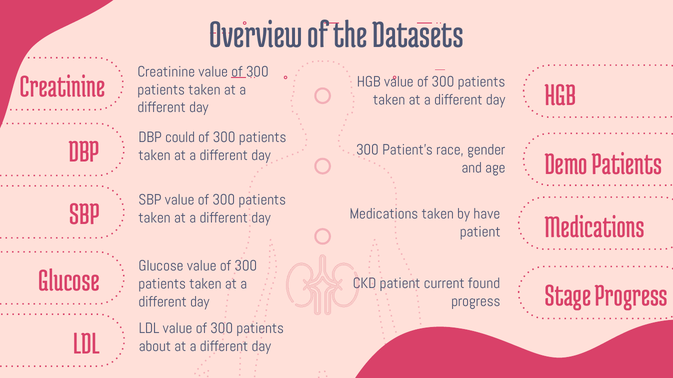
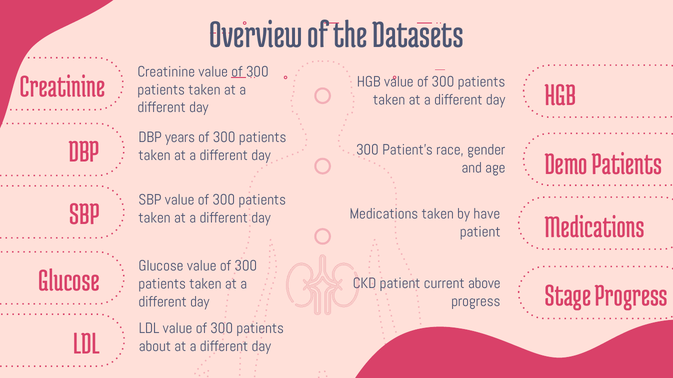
could: could -> years (180, 138)
found: found -> above (484, 284)
